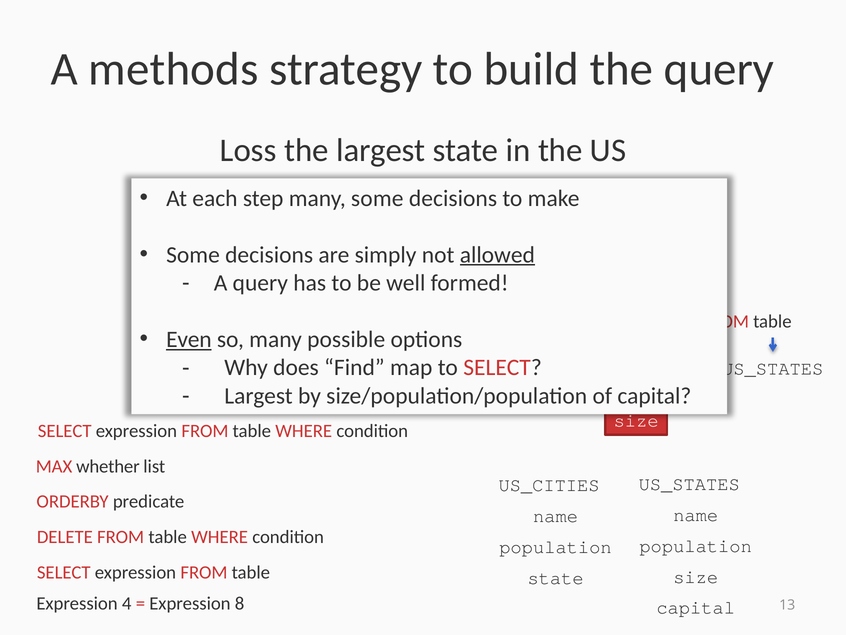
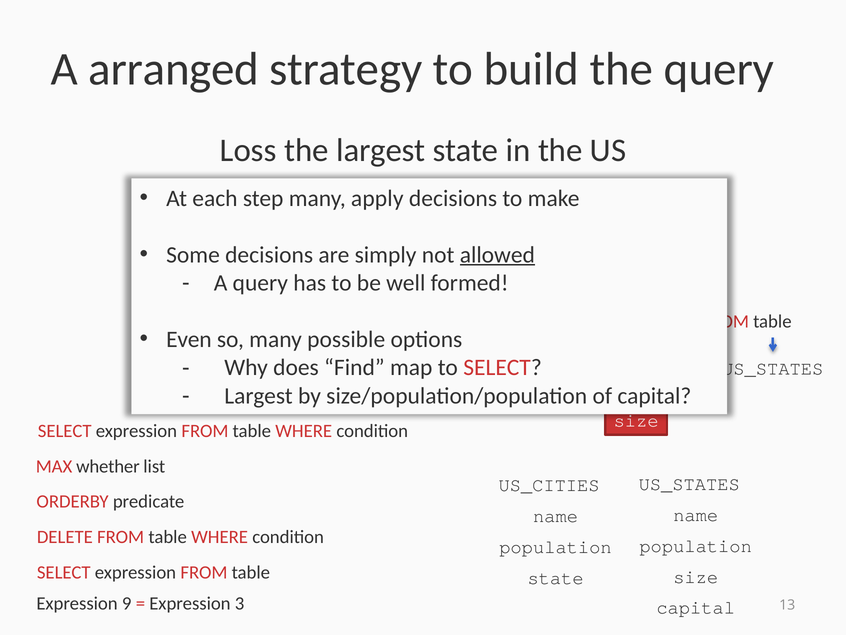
methods: methods -> arranged (174, 69)
many some: some -> apply (377, 198)
Even underline: present -> none (189, 339)
4: 4 -> 9 (127, 603)
8: 8 -> 3 (240, 603)
